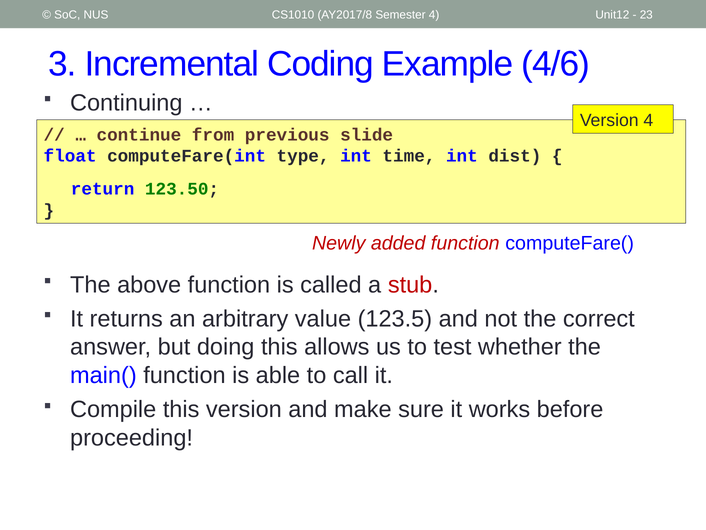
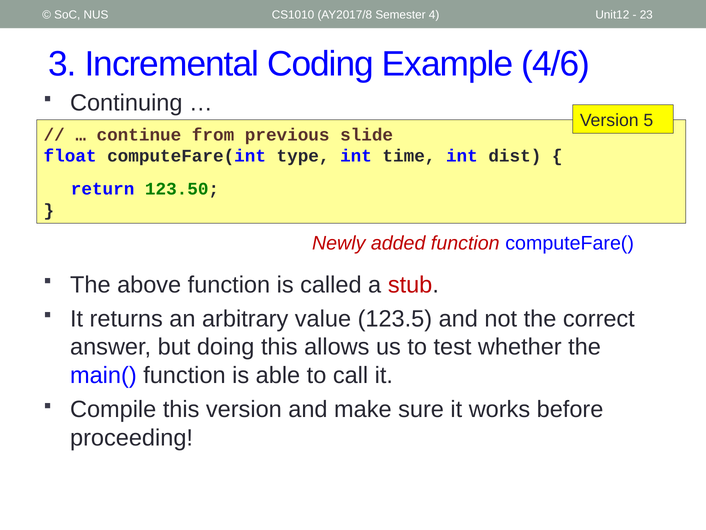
Version 4: 4 -> 5 (648, 120)
